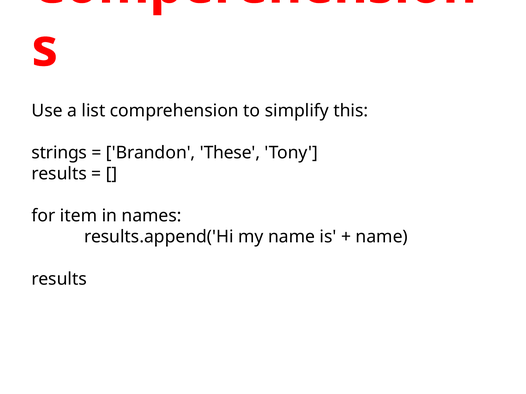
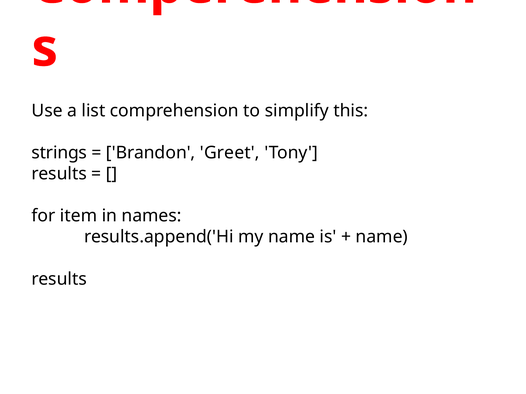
These: These -> Greet (230, 153)
